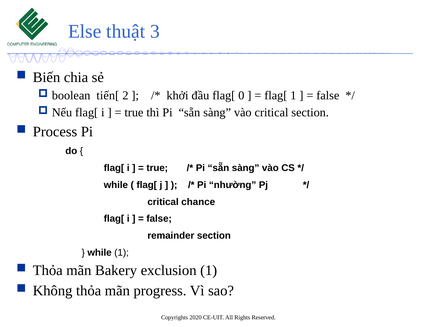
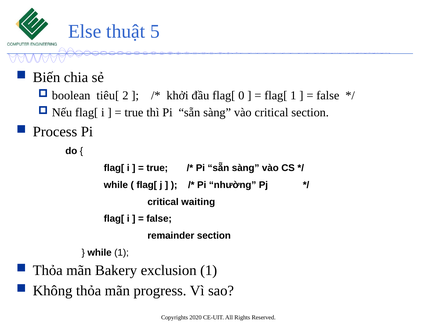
3: 3 -> 5 (155, 32)
tiến[: tiến[ -> tiêu[ (108, 96)
chance: chance -> waiting (198, 202)
